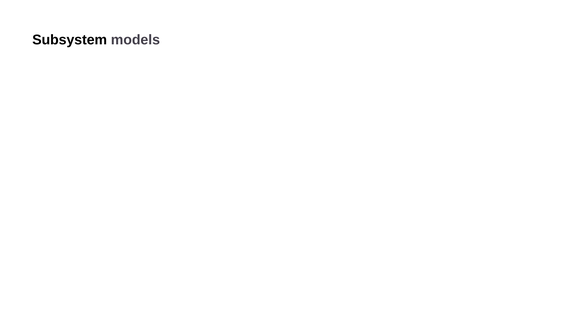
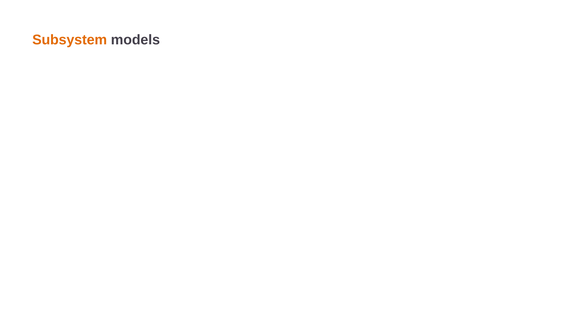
Subsystem colour: black -> orange (70, 40)
